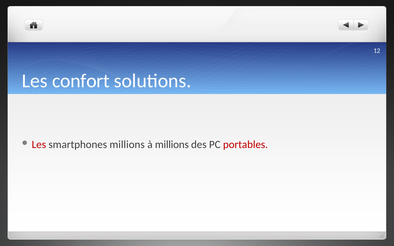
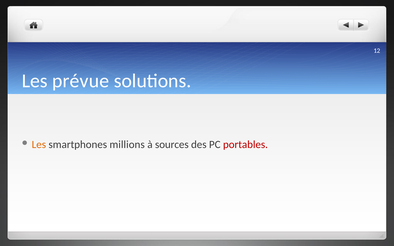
confort: confort -> prévue (81, 81)
Les colour: red -> orange (39, 145)
à millions: millions -> sources (172, 145)
